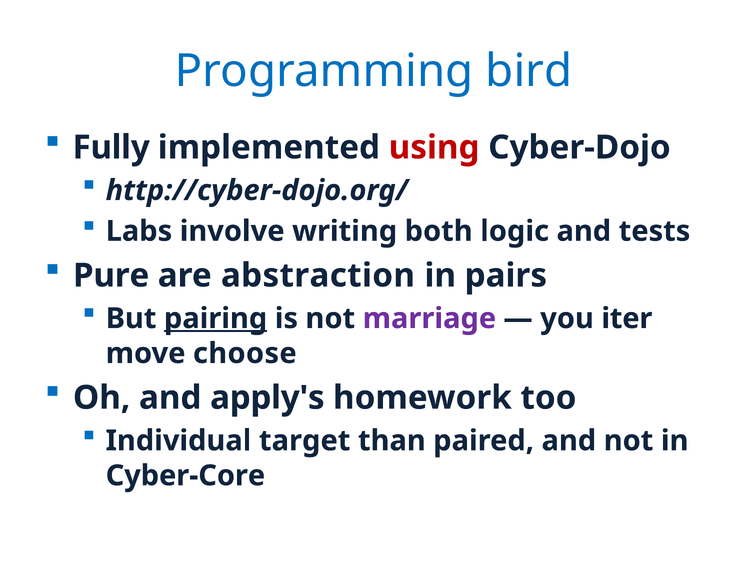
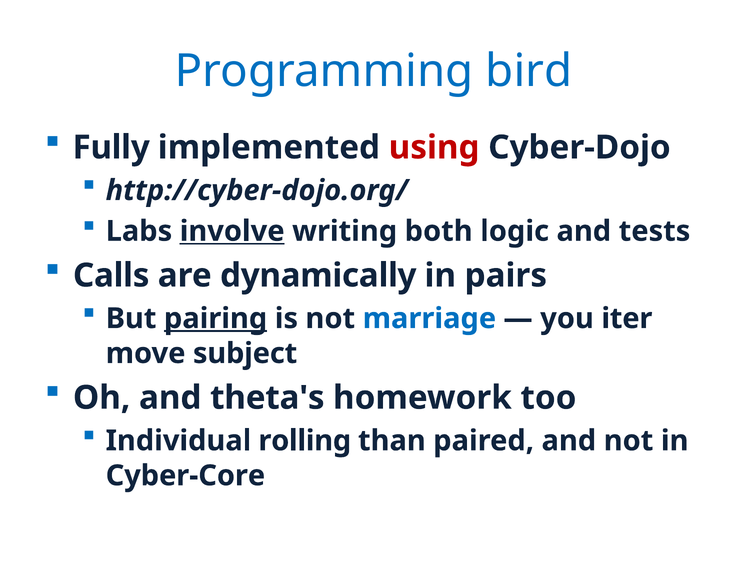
involve underline: none -> present (232, 231)
Pure: Pure -> Calls (111, 276)
abstraction: abstraction -> dynamically (318, 276)
marriage colour: purple -> blue (429, 318)
choose: choose -> subject (245, 353)
apply's: apply's -> theta's (267, 398)
target: target -> rolling (305, 441)
